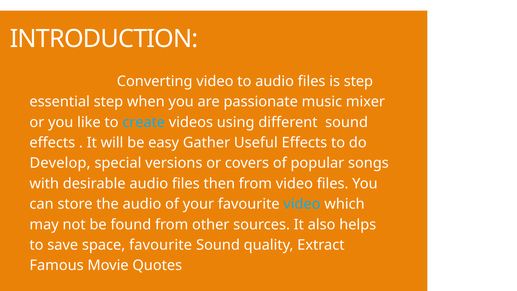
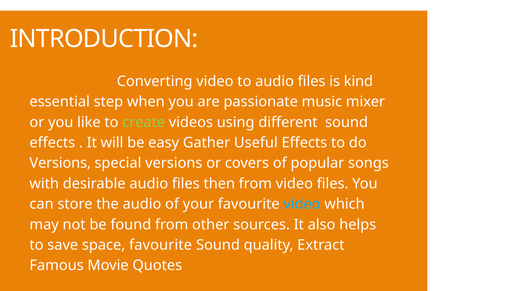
is step: step -> kind (358, 81)
create colour: light blue -> light green (144, 122)
Develop: Develop -> Versions (60, 163)
